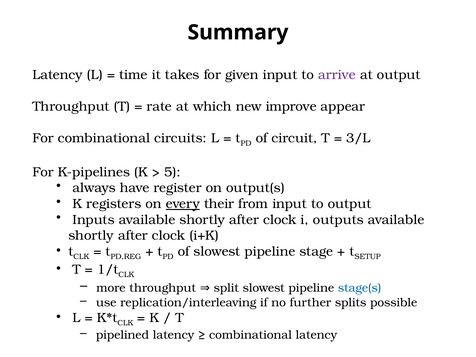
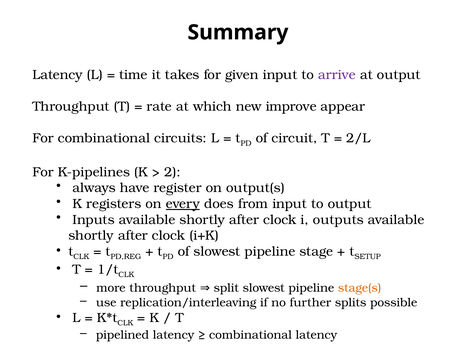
3/L: 3/L -> 2/L (358, 138)
5: 5 -> 2 (172, 172)
their: their -> does (219, 204)
stage(s colour: blue -> orange (360, 288)
